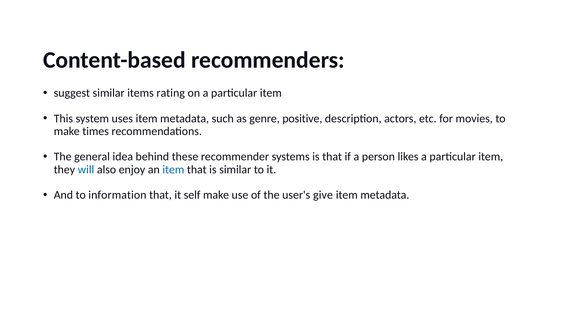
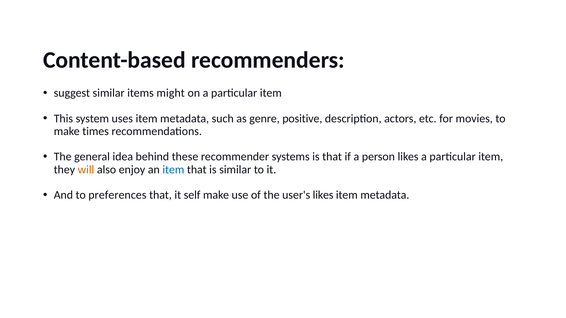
rating: rating -> might (171, 93)
will colour: blue -> orange (86, 170)
information: information -> preferences (117, 195)
user's give: give -> likes (323, 195)
